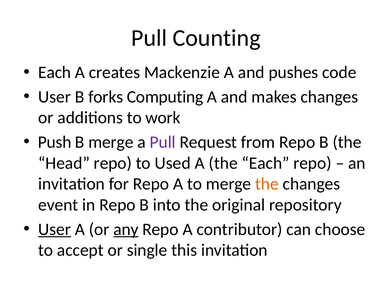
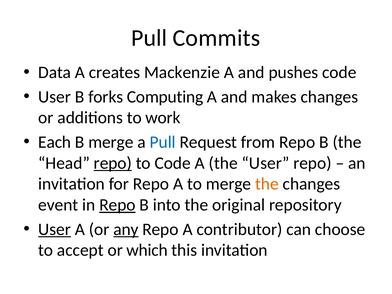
Counting: Counting -> Commits (216, 38)
Each: Each -> Data (55, 72)
Push: Push -> Each (55, 142)
Pull colour: purple -> blue (163, 142)
repo underline: none -> present (113, 163)
to Used: Used -> Code (173, 163)
the Each: Each -> User (265, 163)
Repo underline: none -> present (117, 205)
single: single -> which (147, 250)
